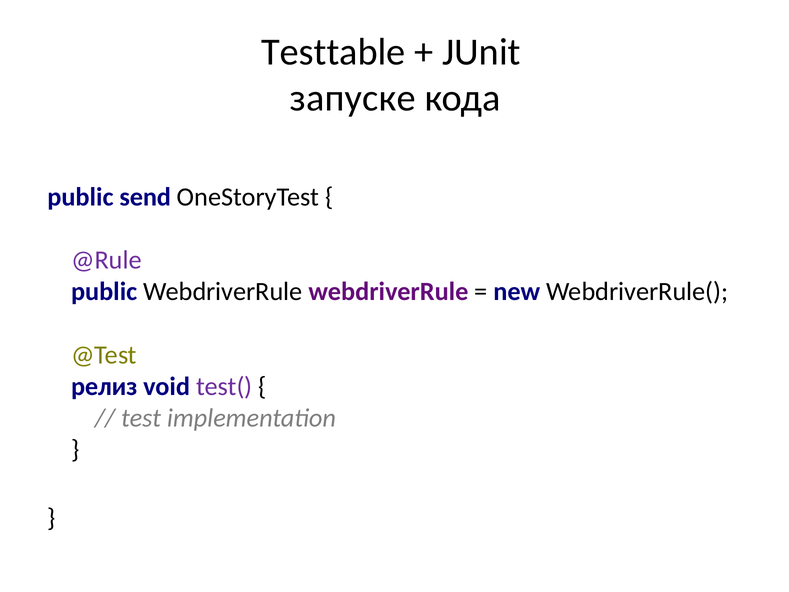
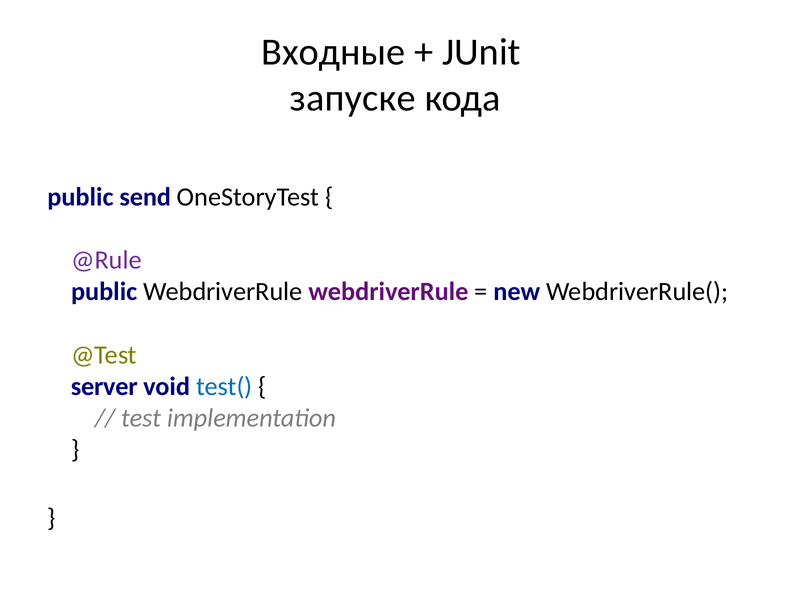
Testtable: Testtable -> Входные (333, 52)
релиз: релиз -> server (104, 386)
test( colour: purple -> blue (224, 386)
